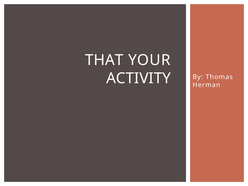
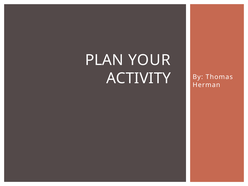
THAT: THAT -> PLAN (104, 60)
